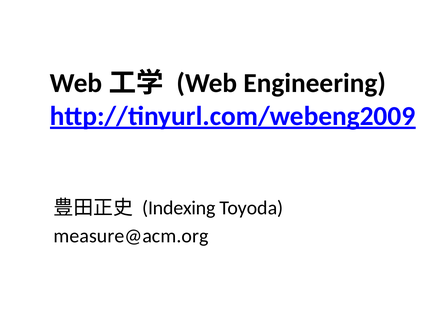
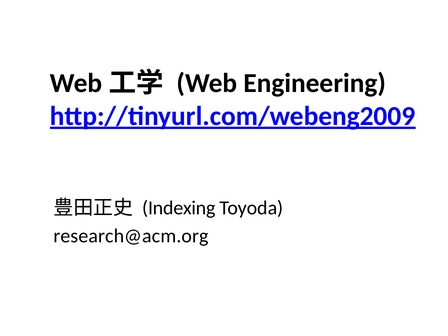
measure@acm.org: measure@acm.org -> research@acm.org (131, 236)
